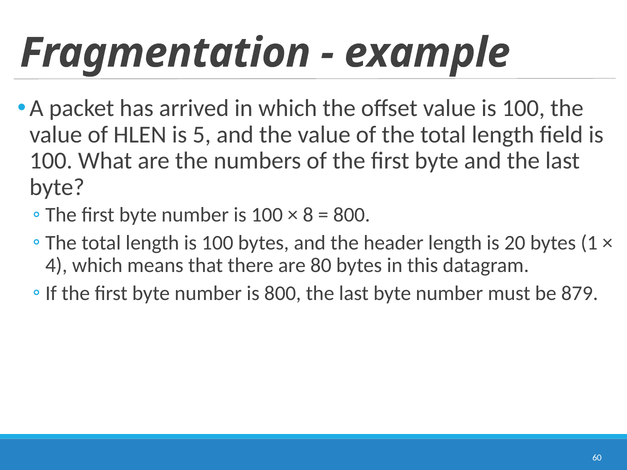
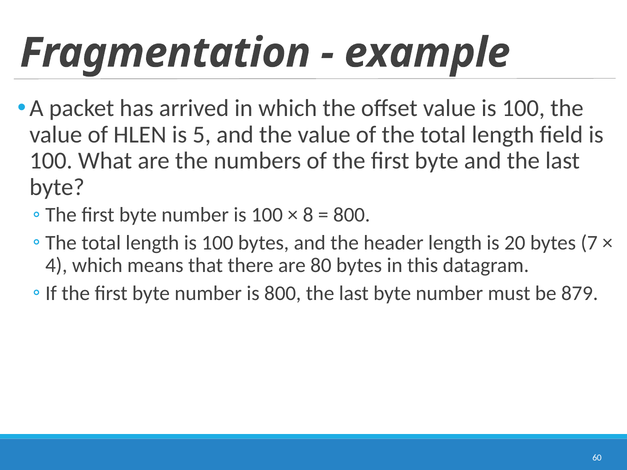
1: 1 -> 7 (589, 243)
